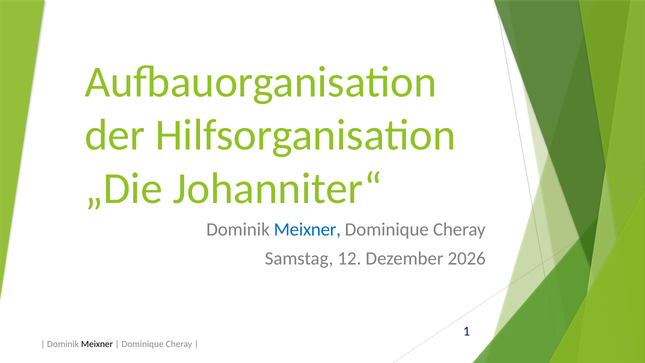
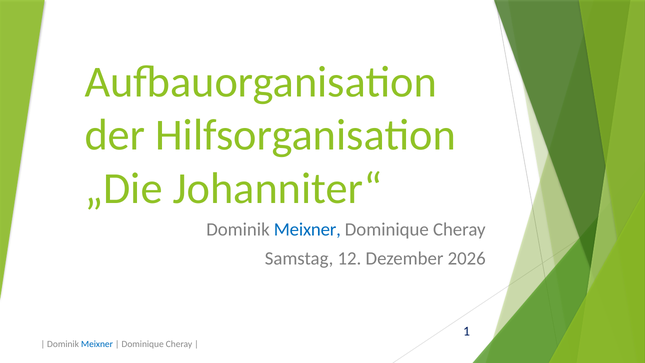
Meixner colour: black -> blue (97, 344)
